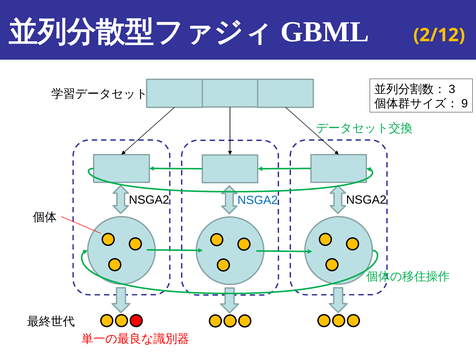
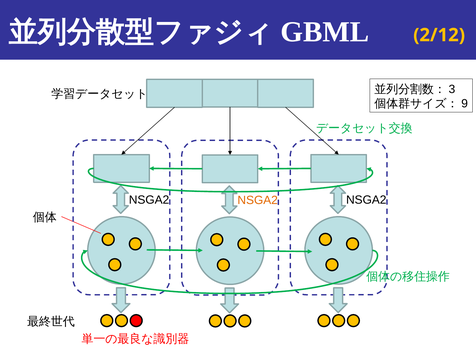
NSGA2 colour: blue -> orange (258, 200)
